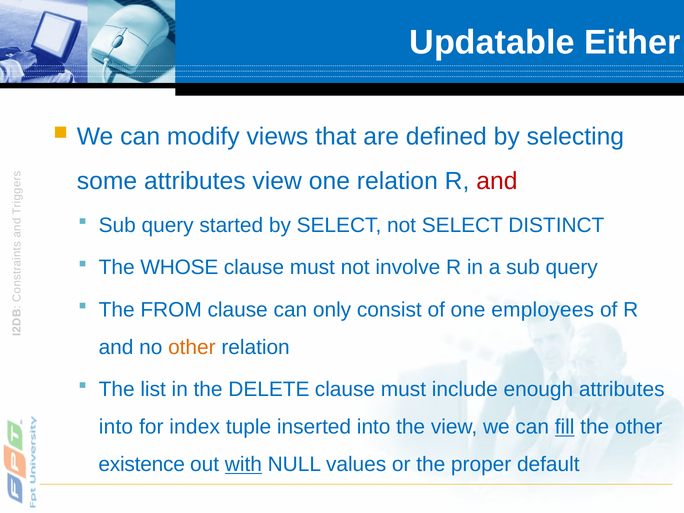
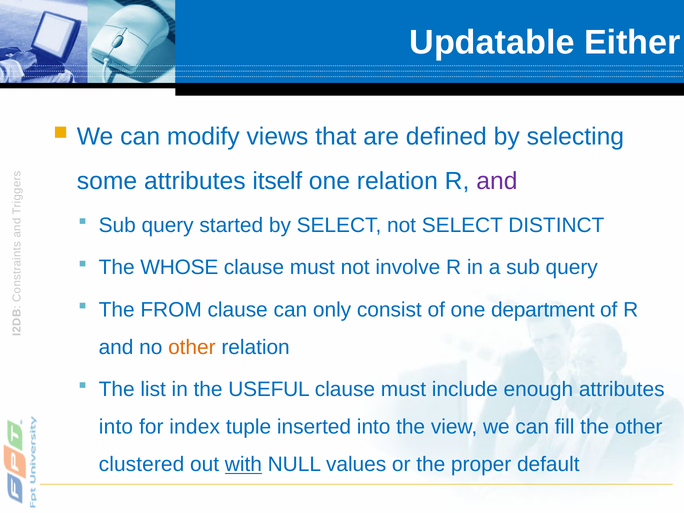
attributes view: view -> itself (277, 181)
and colour: red -> purple (497, 181)
employees: employees -> department (543, 310)
DELETE: DELETE -> USEFUL (269, 389)
fill underline: present -> none (565, 427)
existence: existence -> clustered (142, 465)
